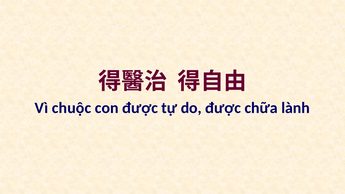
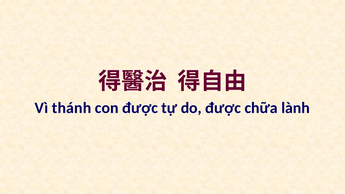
chuộc: chuộc -> thánh (72, 108)
